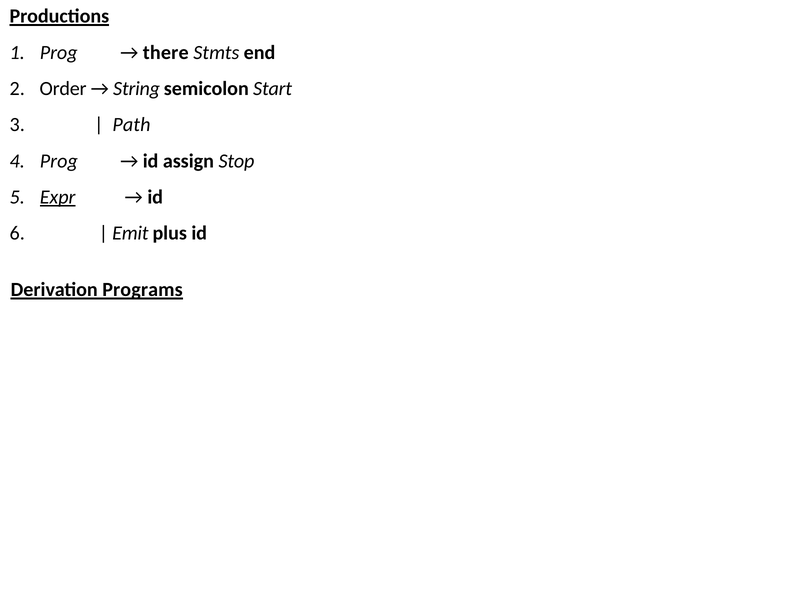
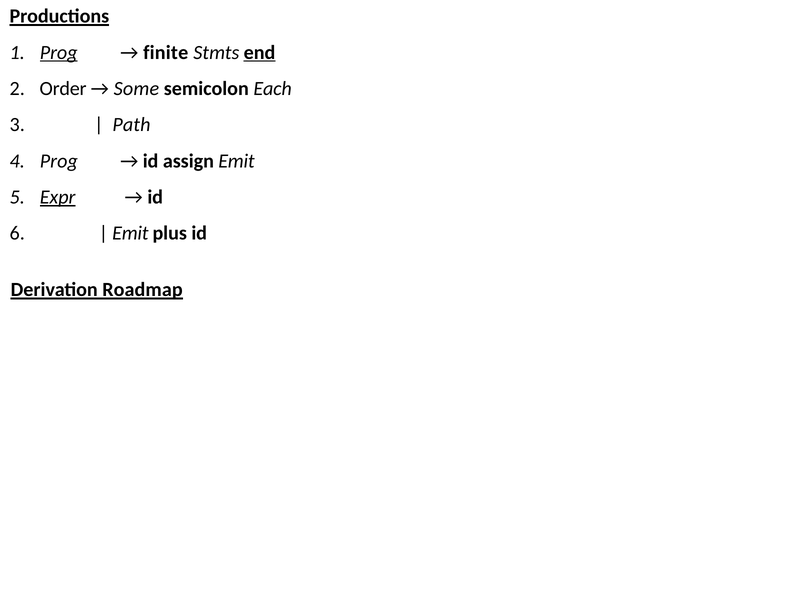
Prog underline: none -> present (59, 52)
there: there -> finite (166, 52)
end underline: none -> present (260, 52)
String: String -> Some (136, 89)
Start: Start -> Each (273, 89)
assign Stop: Stop -> Emit (236, 161)
Programs: Programs -> Roadmap (142, 290)
